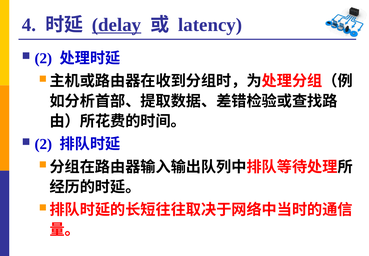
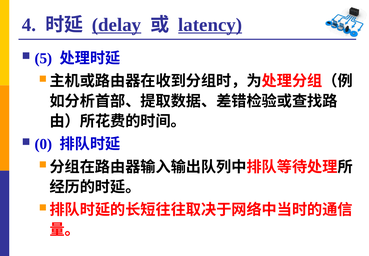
latency underline: none -> present (210, 25)
2: 2 -> 5 (43, 58)
2: 2 -> 0 (43, 144)
